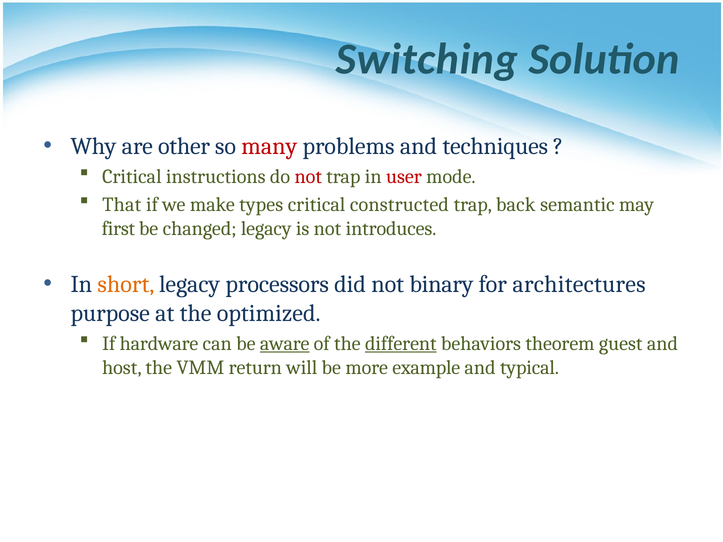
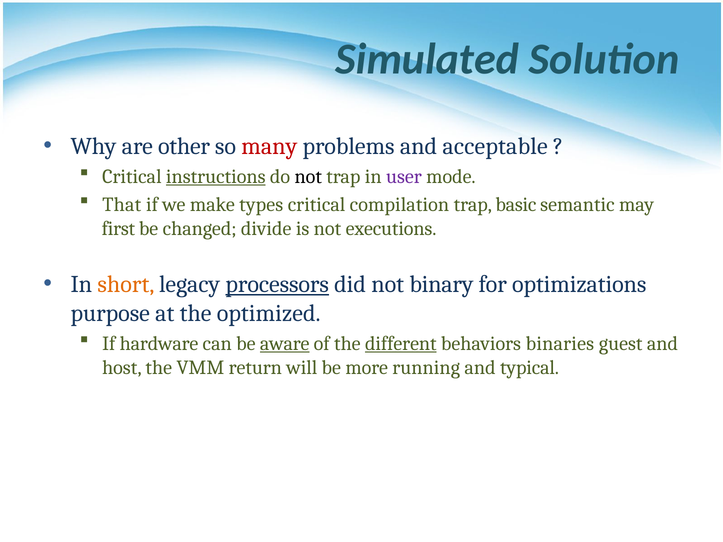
Switching: Switching -> Simulated (427, 59)
techniques: techniques -> acceptable (495, 146)
instructions underline: none -> present (216, 177)
not colour: red -> black (308, 177)
user colour: red -> purple (404, 177)
constructed: constructed -> compilation (399, 205)
back: back -> basic (516, 205)
changed legacy: legacy -> divide (266, 229)
introduces: introduces -> executions (391, 229)
processors underline: none -> present (277, 284)
architectures: architectures -> optimizations (579, 284)
theorem: theorem -> binaries (560, 344)
example: example -> running (426, 368)
